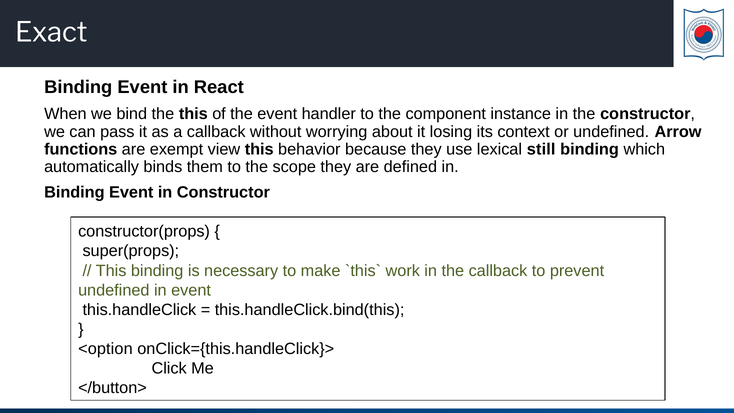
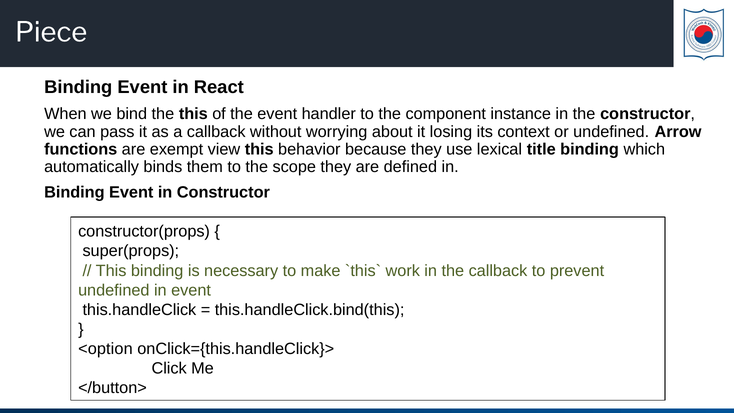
Exact: Exact -> Piece (51, 32)
still: still -> title (541, 149)
